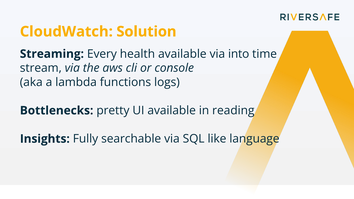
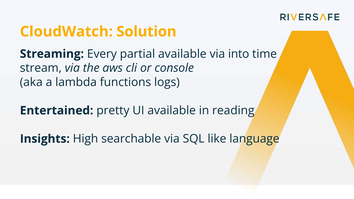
health: health -> partial (137, 54)
Bottlenecks: Bottlenecks -> Entertained (57, 111)
Fully: Fully -> High (86, 139)
